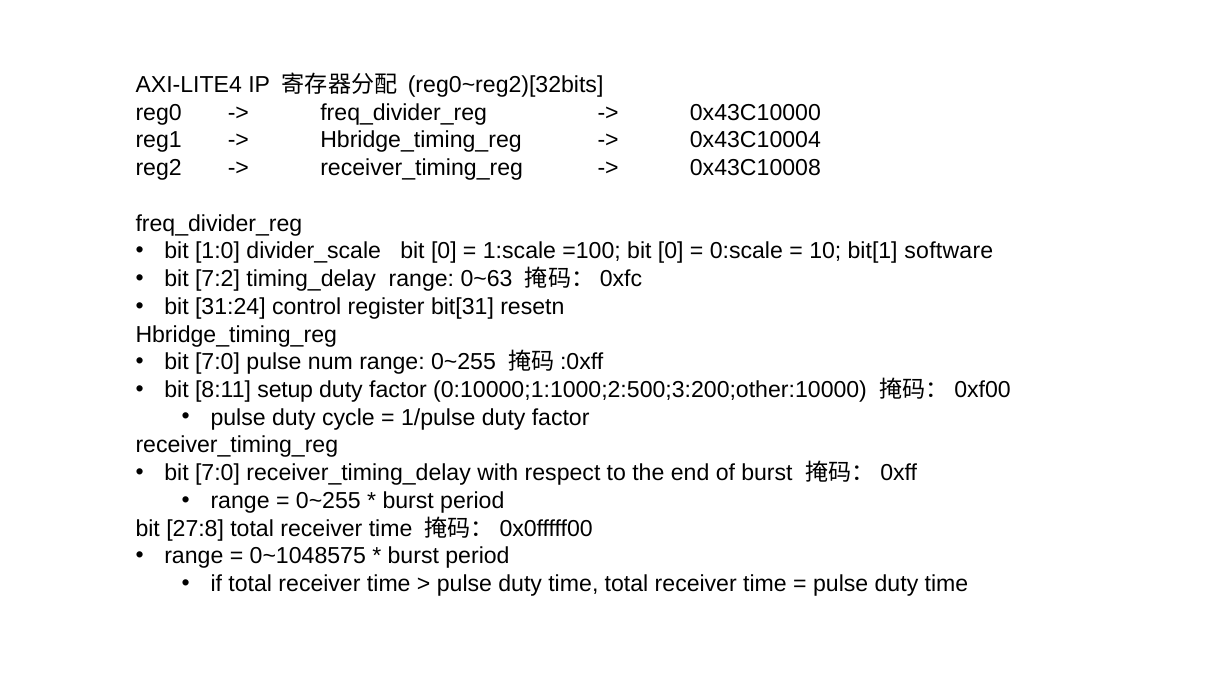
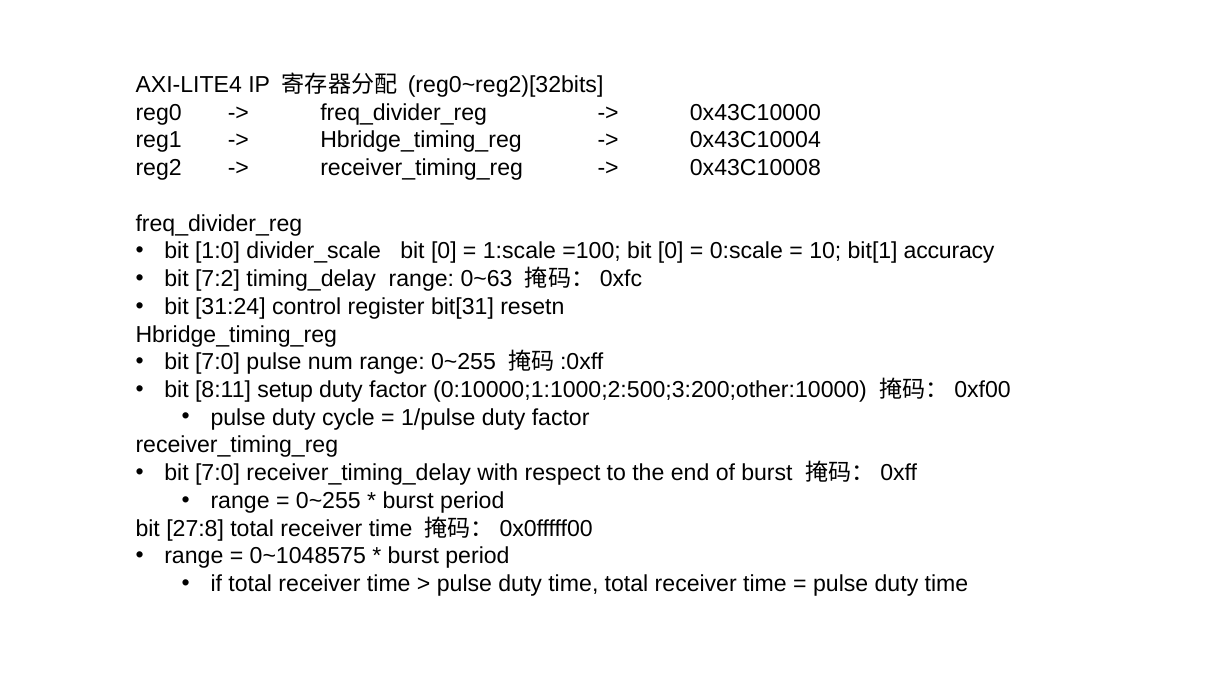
software: software -> accuracy (949, 251)
